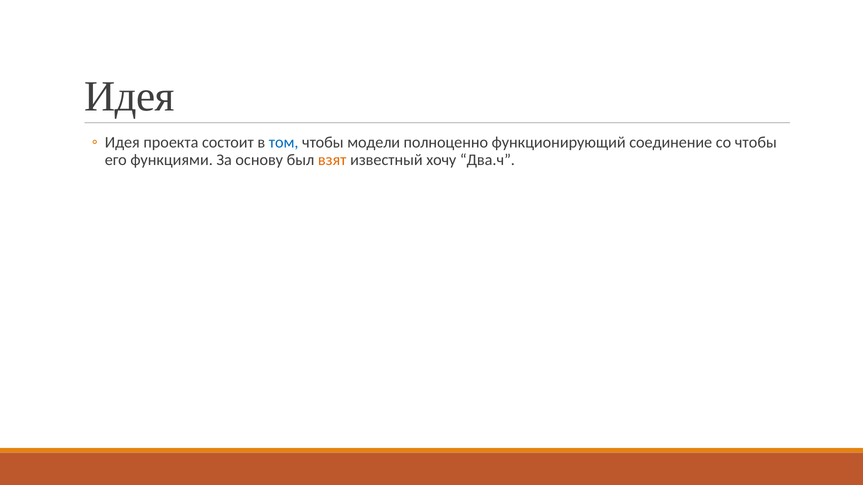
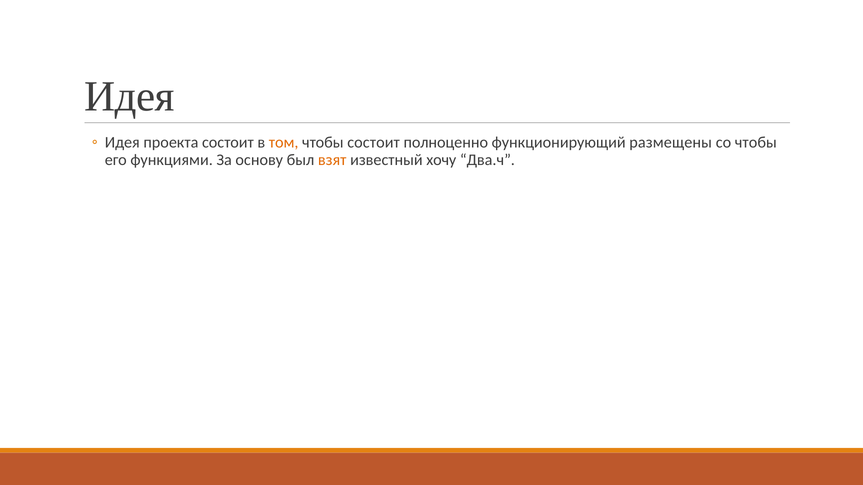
том colour: blue -> orange (284, 143)
чтобы модели: модели -> состоит (374, 143)
соединение: соединение -> размещены (671, 143)
